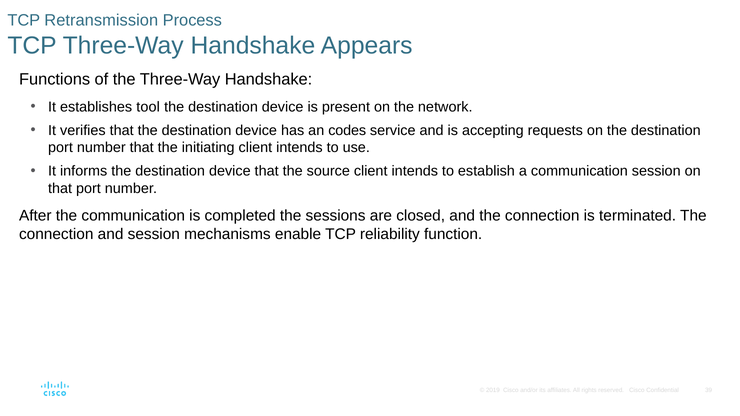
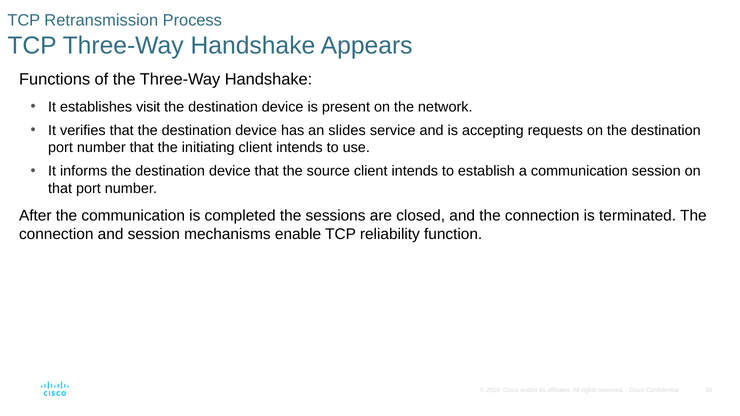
tool: tool -> visit (148, 107)
codes: codes -> slides (347, 130)
